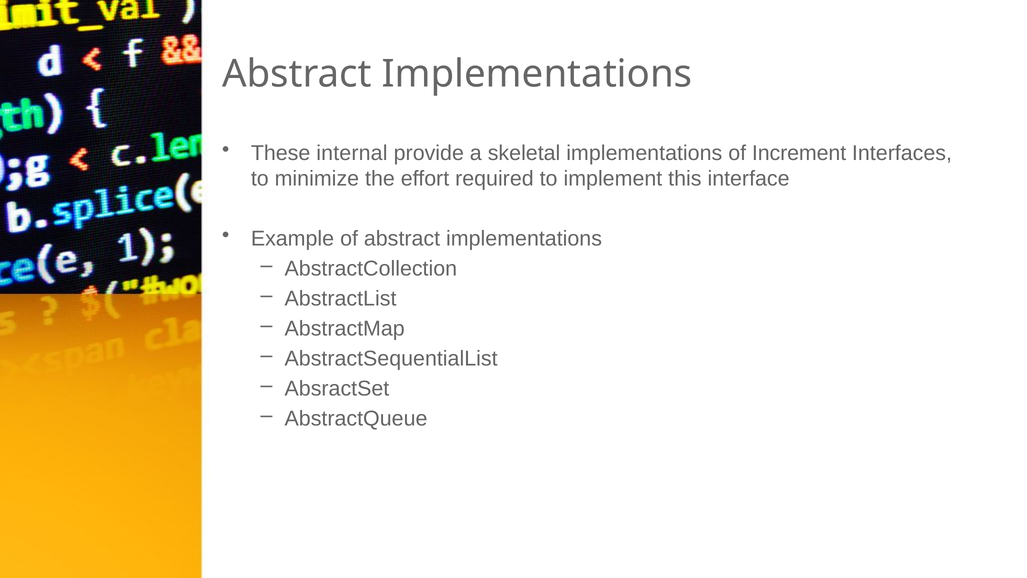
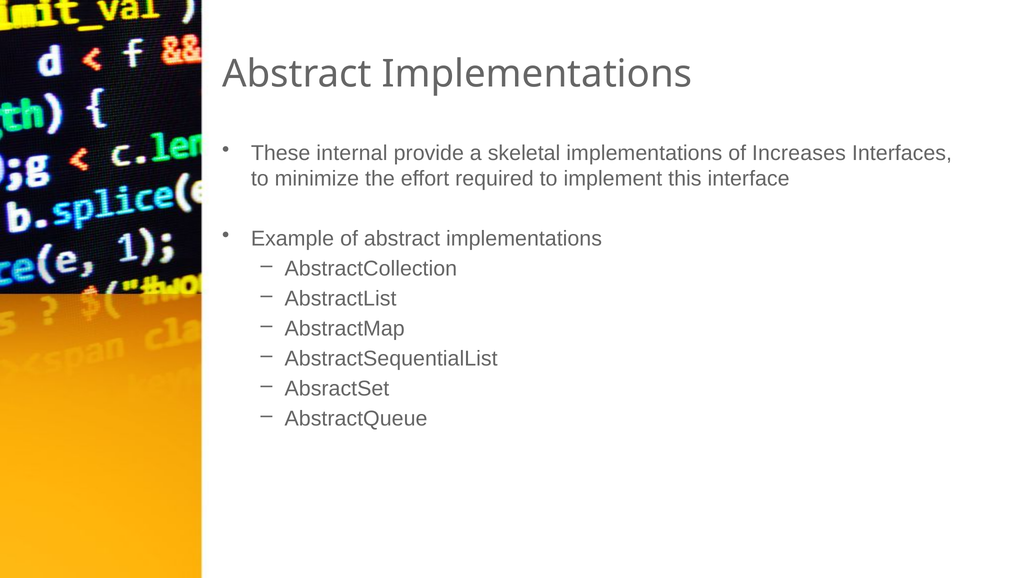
Increment: Increment -> Increases (799, 153)
